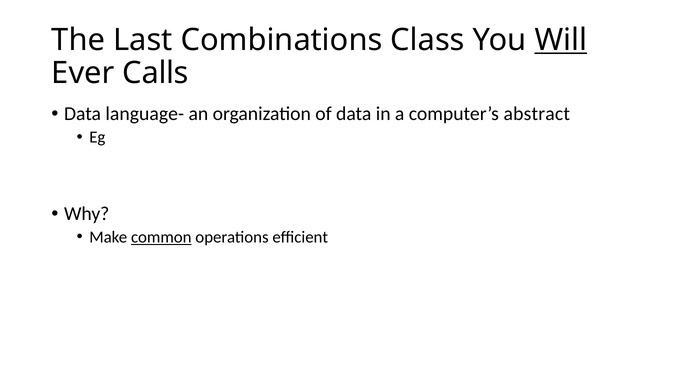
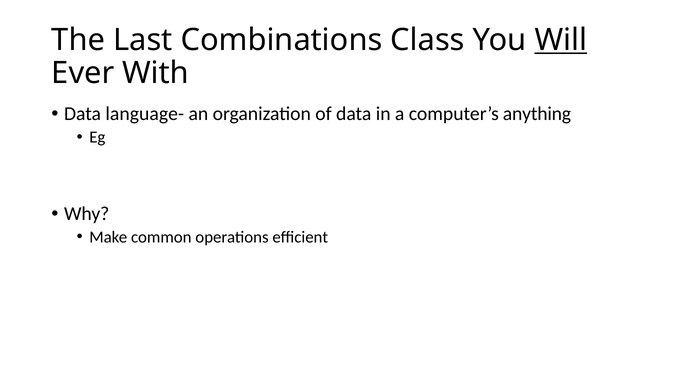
Calls: Calls -> With (156, 73)
abstract: abstract -> anything (537, 114)
common underline: present -> none (161, 237)
